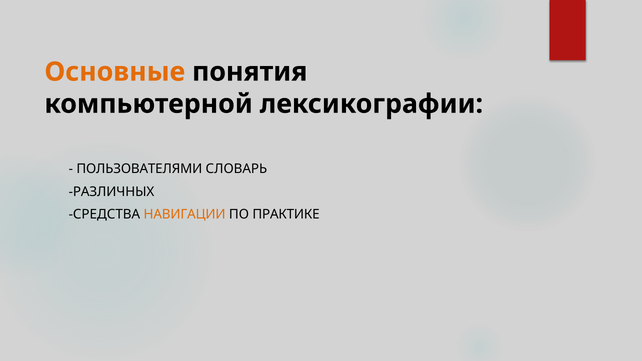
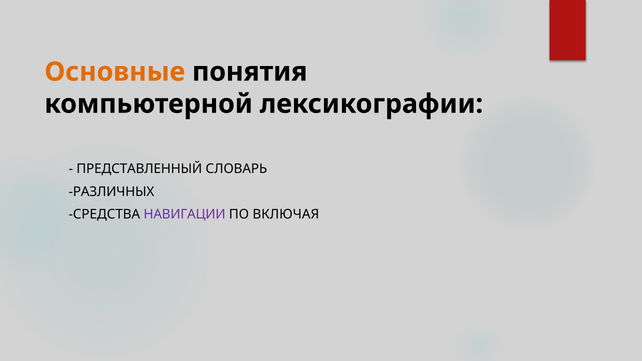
ПОЛЬЗОВАТЕЛЯМИ: ПОЛЬЗОВАТЕЛЯМИ -> ПРЕДСТАВЛЕННЫЙ (139, 169)
НАВИГАЦИИ colour: orange -> purple (185, 215)
ПРАКТИКЕ: ПРАКТИКЕ -> ВКЛЮЧАЯ (286, 215)
